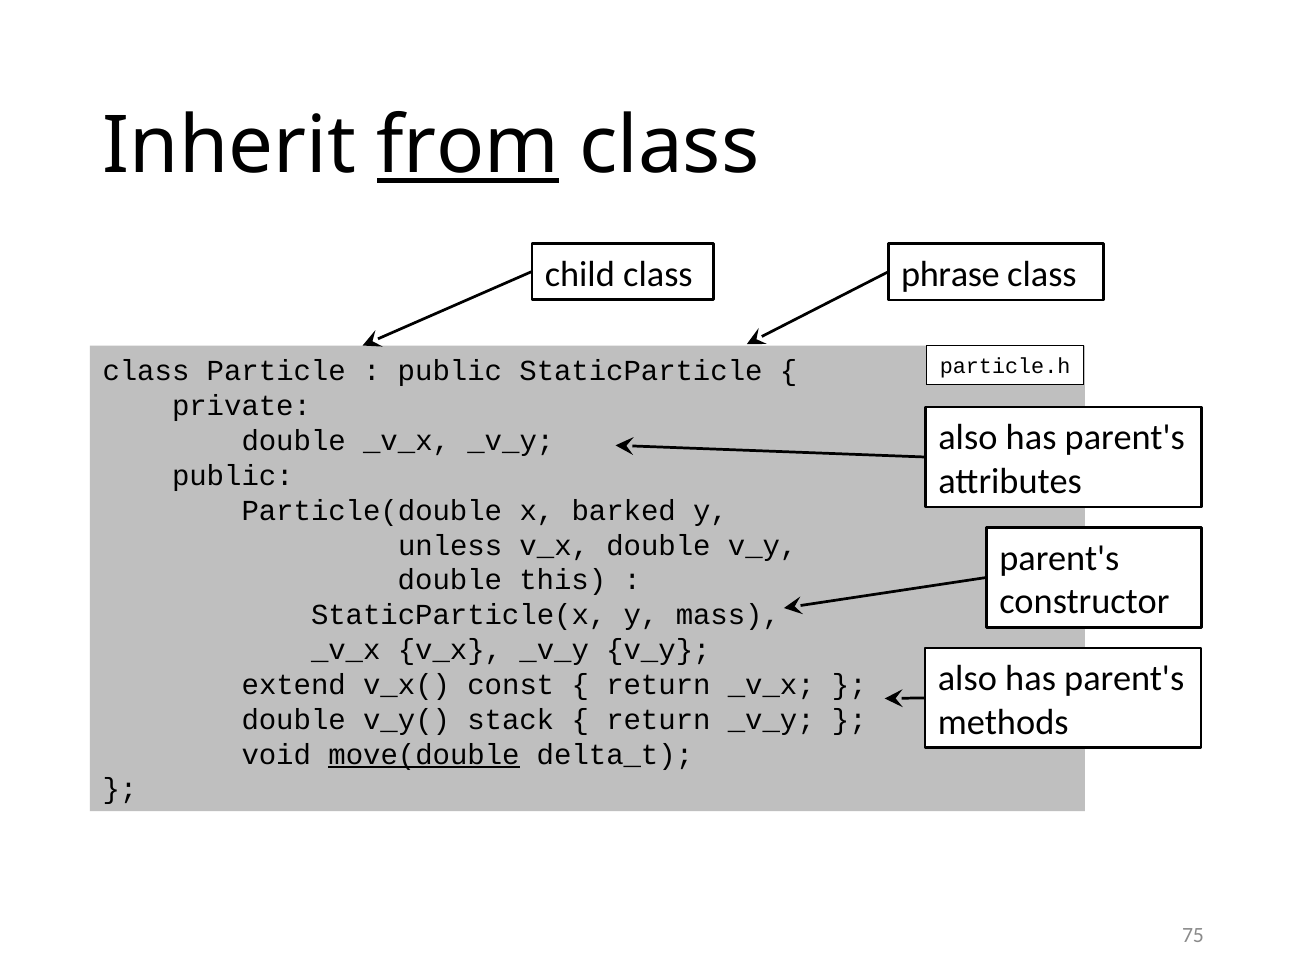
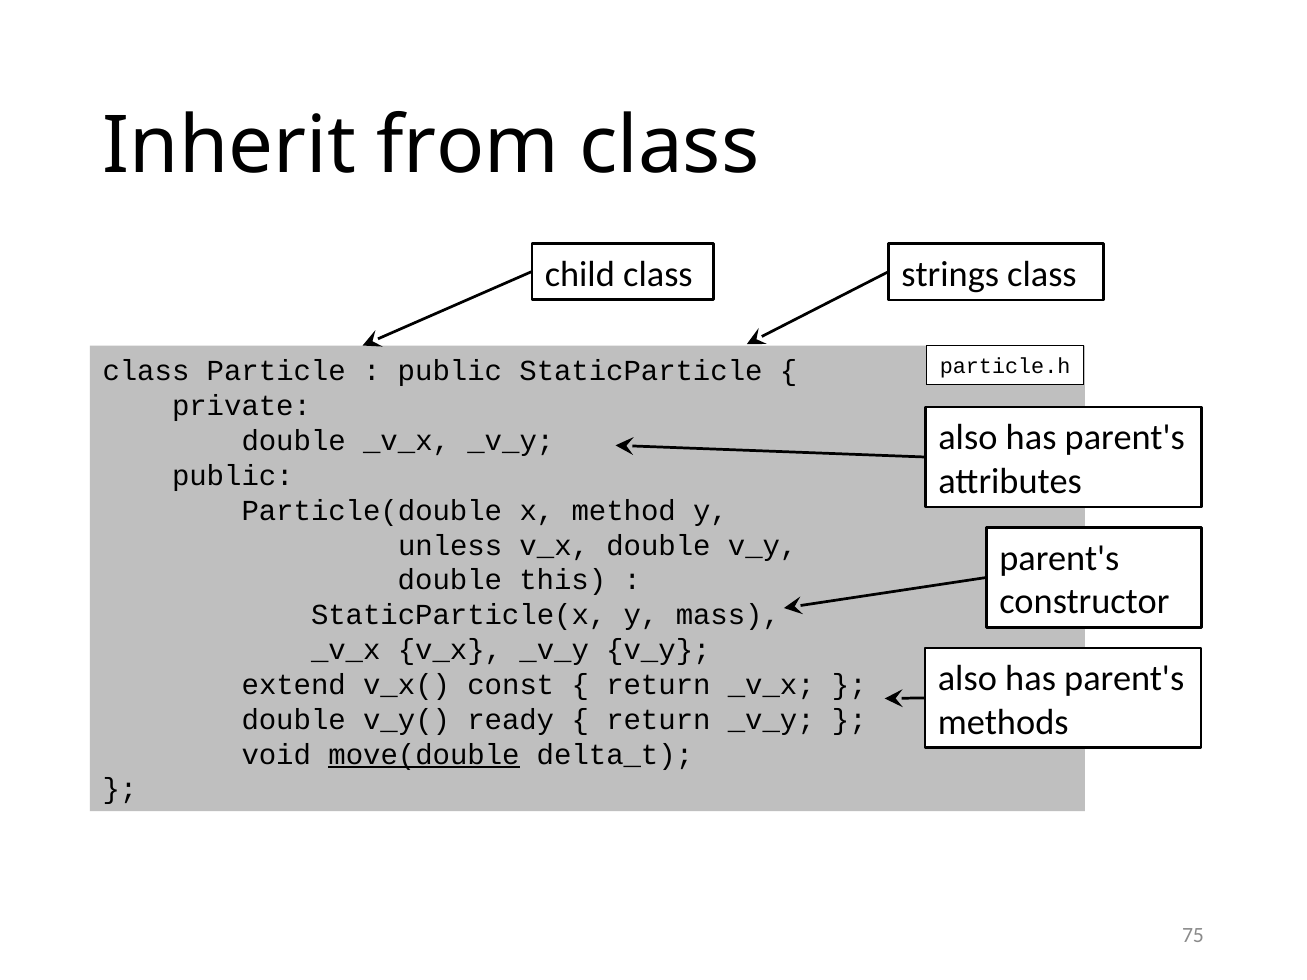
from underline: present -> none (468, 146)
phrase: phrase -> strings (950, 274)
barked: barked -> method (624, 511)
stack: stack -> ready (511, 720)
